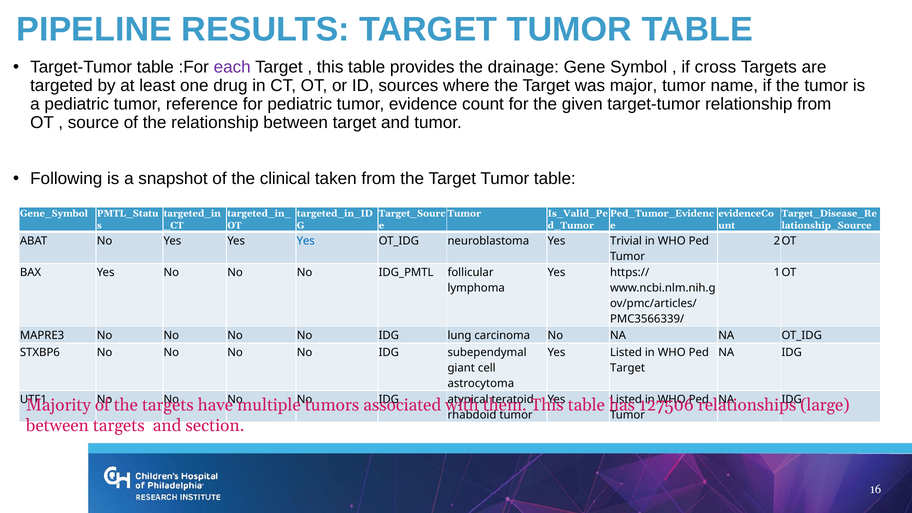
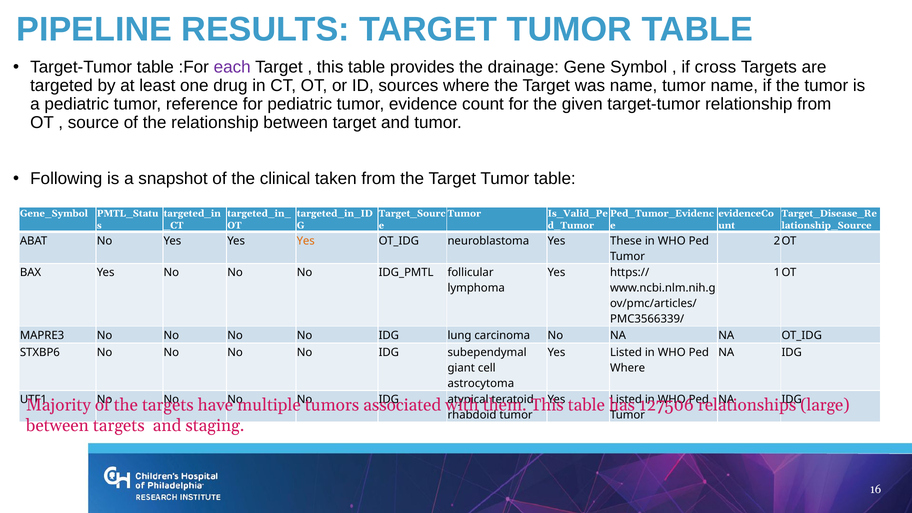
was major: major -> name (634, 86)
Yes colour: blue -> orange (306, 241)
Trivial: Trivial -> These (626, 241)
Target: Target -> Where (628, 368)
section: section -> staging (215, 425)
